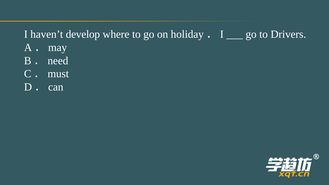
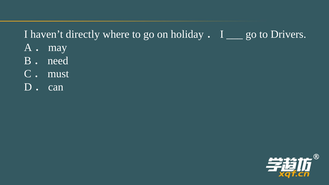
develop: develop -> directly (83, 34)
